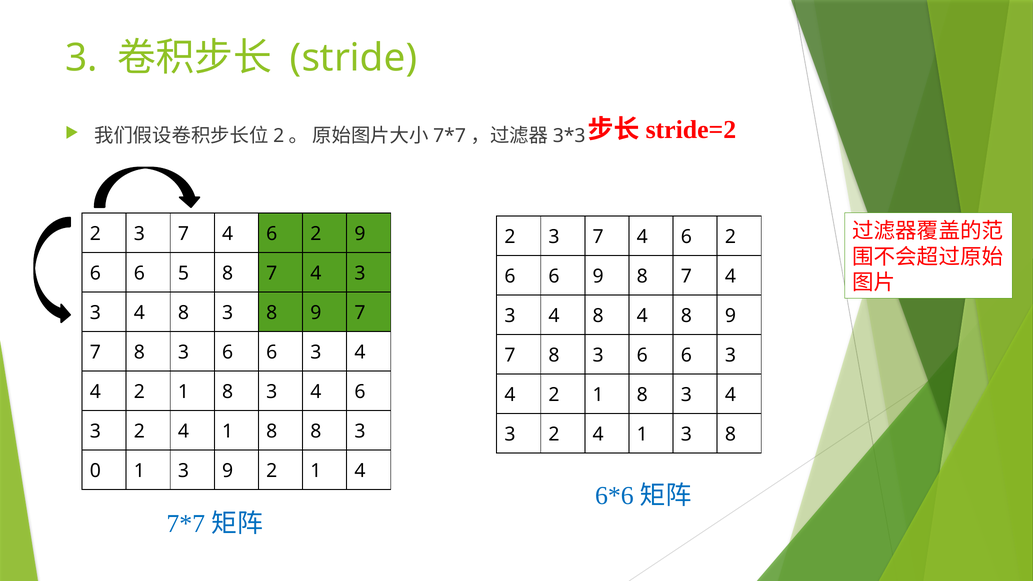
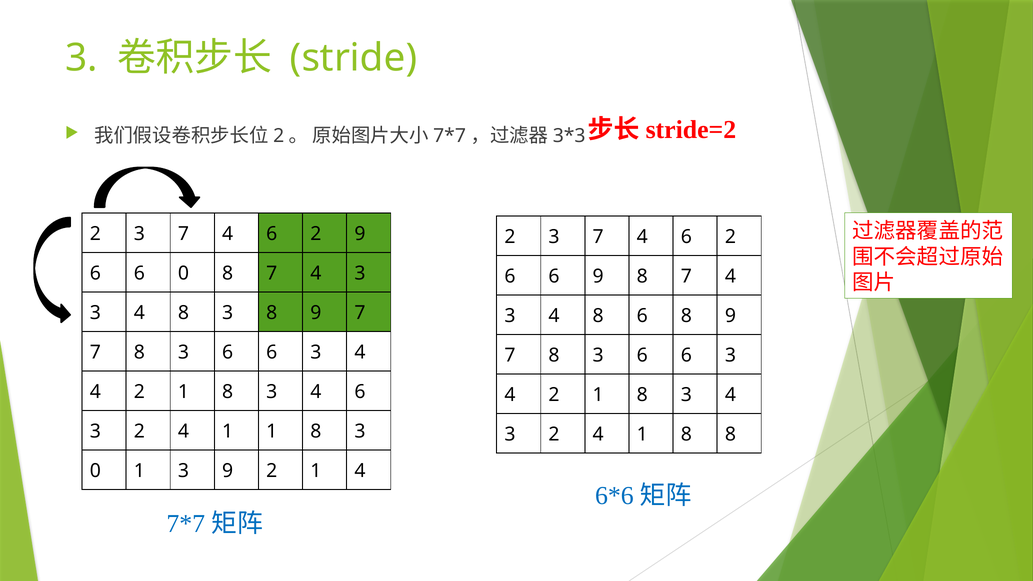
6 5: 5 -> 0 (184, 273)
8 4: 4 -> 6 (642, 316)
4 1 8: 8 -> 1 (272, 431)
4 1 3: 3 -> 8 (686, 434)
